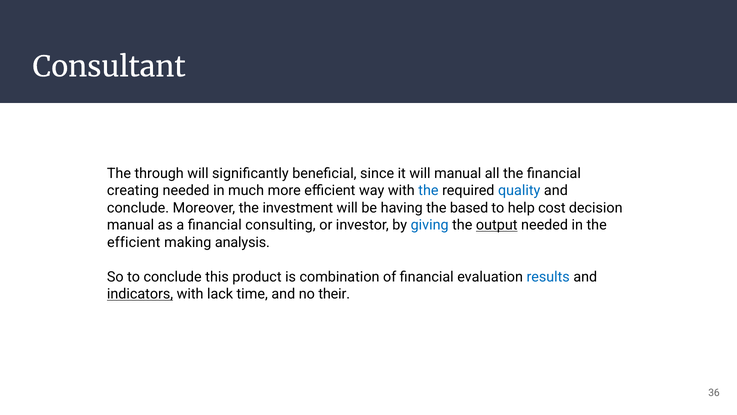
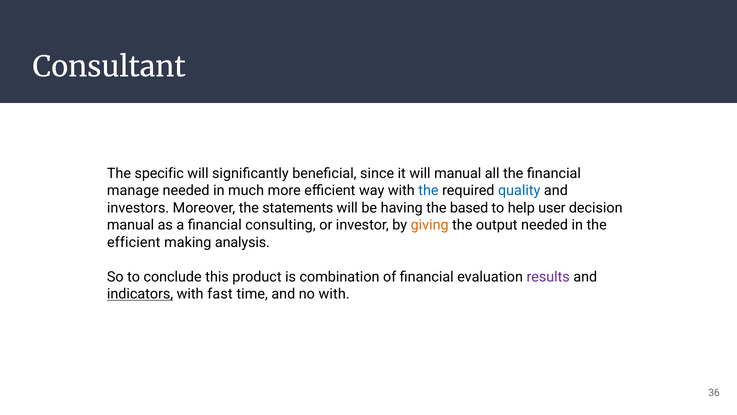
through: through -> specific (159, 173)
creating: creating -> manage (133, 190)
conclude: conclude -> investors (138, 208)
investment: investment -> statements (298, 208)
cost: cost -> user (552, 208)
giving colour: blue -> orange (430, 225)
output underline: present -> none (497, 225)
results colour: blue -> purple (548, 277)
lack: lack -> fast (220, 294)
no their: their -> with (334, 294)
